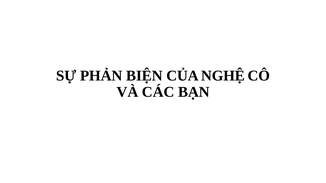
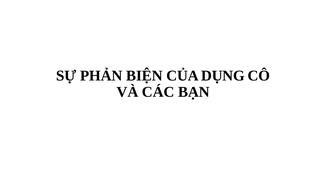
NGHỆ: NGHỆ -> DỤNG (223, 76)
